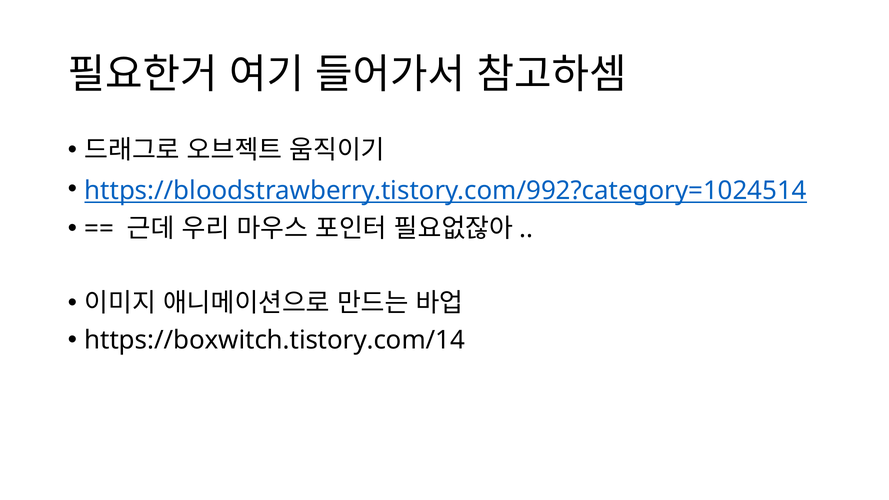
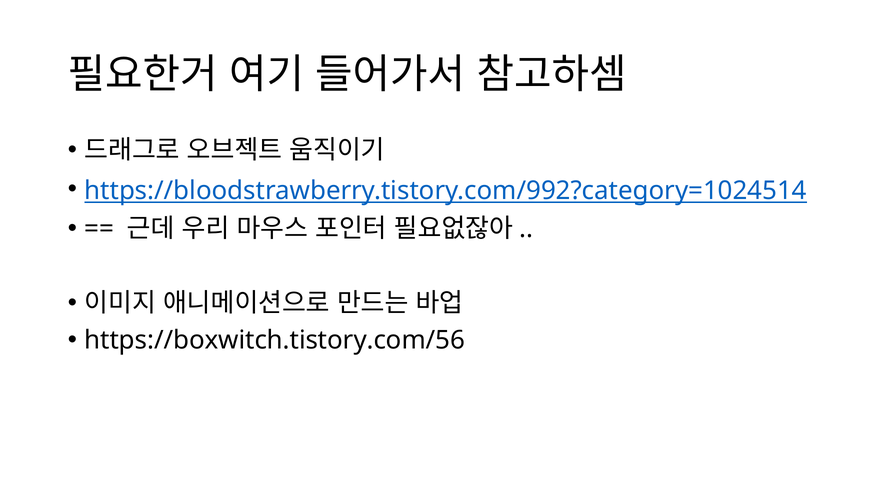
https://boxwitch.tistory.com/14: https://boxwitch.tistory.com/14 -> https://boxwitch.tistory.com/56 (275, 340)
